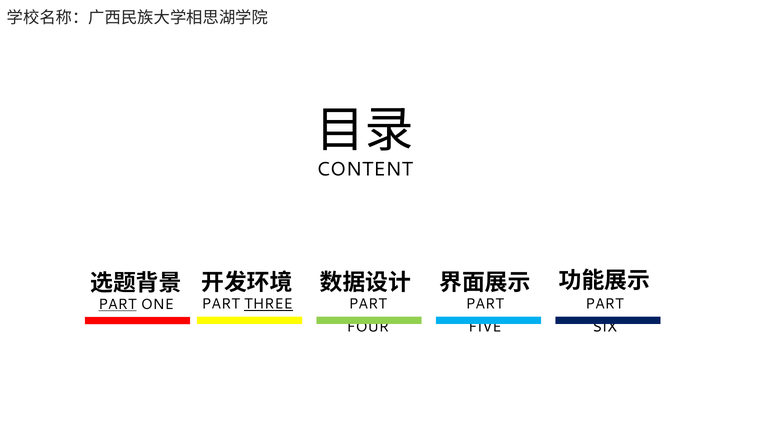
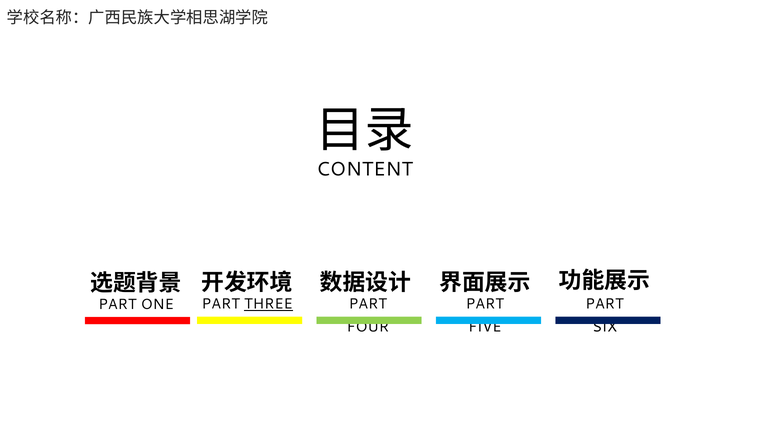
PART underline: present -> none (117, 304)
